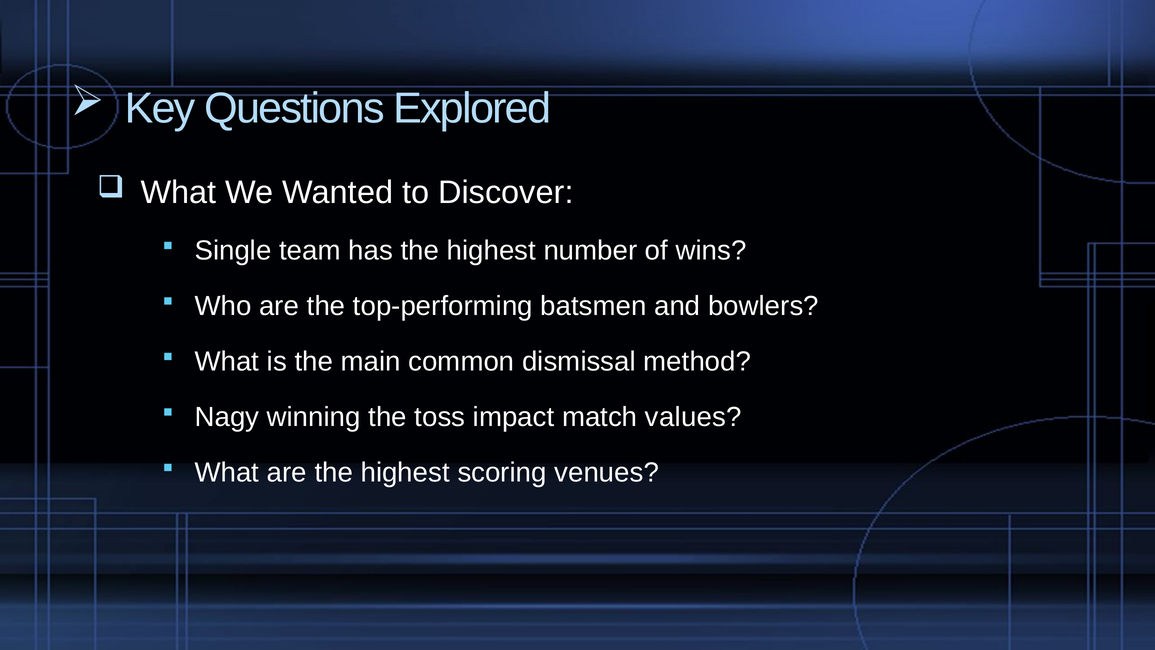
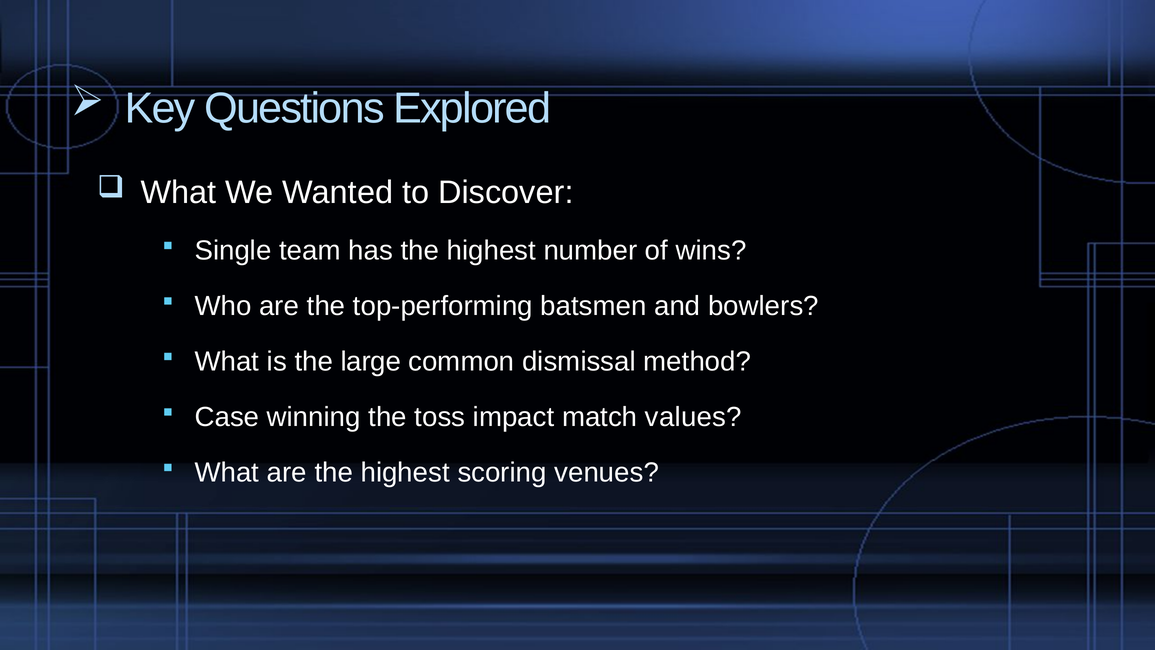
main: main -> large (371, 362)
Nagy: Nagy -> Case (227, 417)
